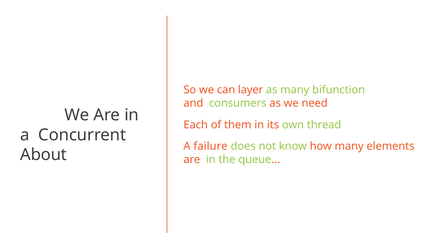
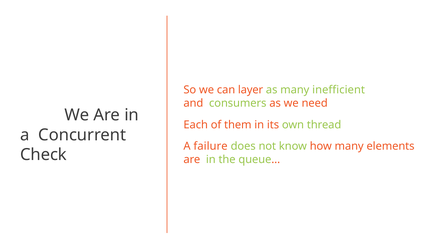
bifunction: bifunction -> inefficient (339, 90)
About: About -> Check (44, 155)
